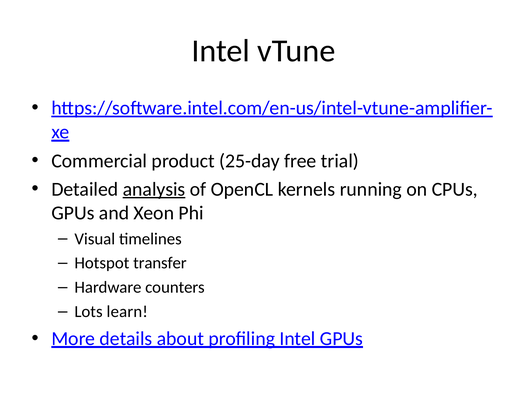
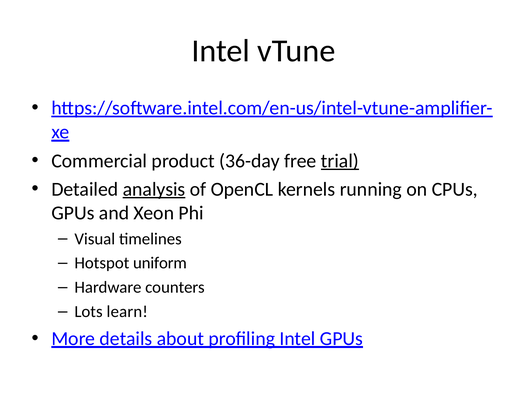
25-day: 25-day -> 36-day (249, 161)
trial underline: none -> present (340, 161)
transfer: transfer -> uniform (160, 263)
